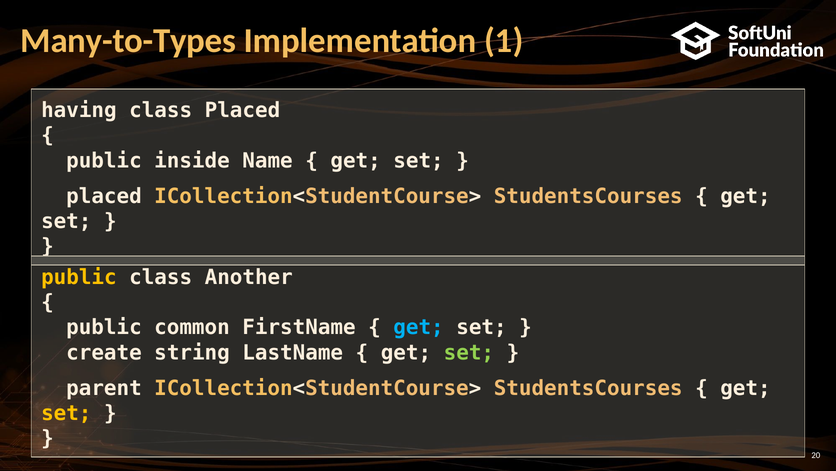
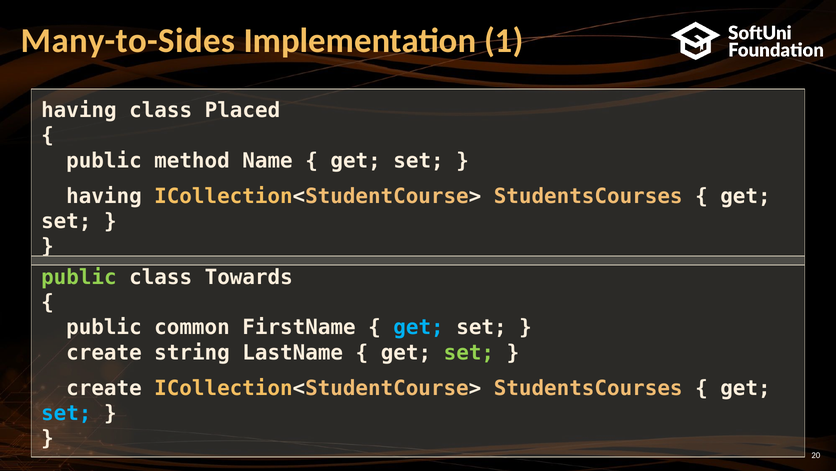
Many-to-Types: Many-to-Types -> Many-to-Sides (128, 41)
inside: inside -> method (192, 160)
placed: placed -> having (104, 196)
public colour: yellow -> light green (79, 277)
Another: Another -> Towards (249, 277)
parent: parent -> create (104, 388)
set colour: yellow -> light blue (66, 413)
